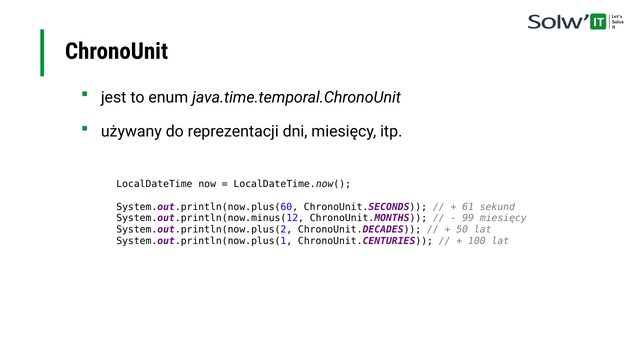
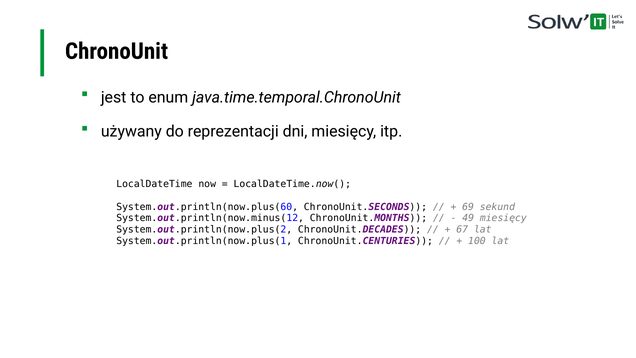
61: 61 -> 69 (468, 207)
99: 99 -> 49 (468, 218)
50: 50 -> 67 (462, 230)
